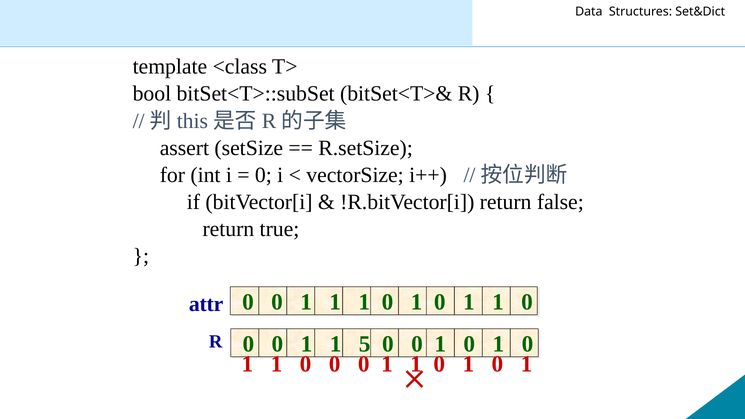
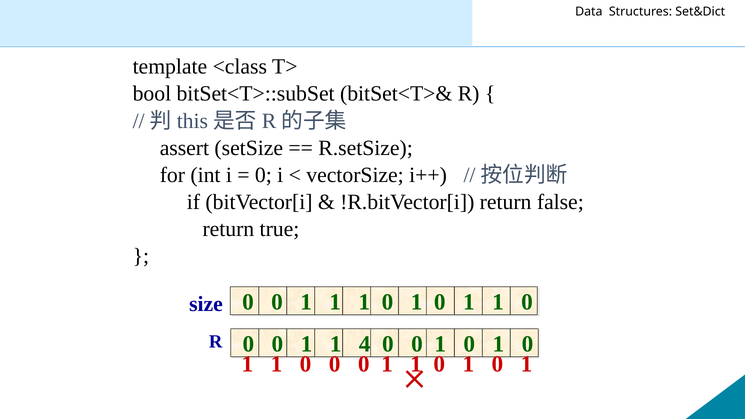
attr: attr -> size (206, 304)
5: 5 -> 4 (365, 344)
